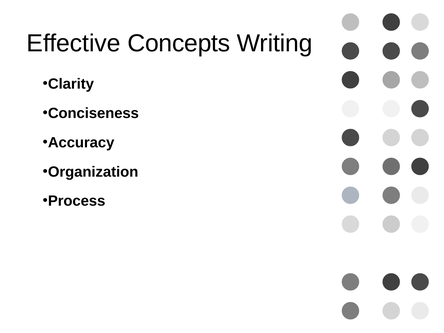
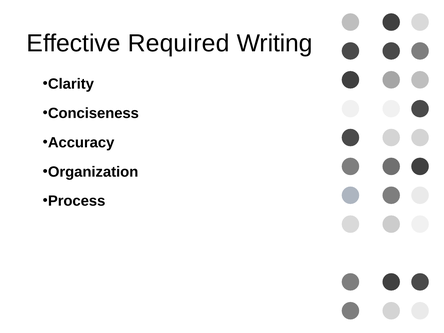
Concepts: Concepts -> Required (179, 43)
